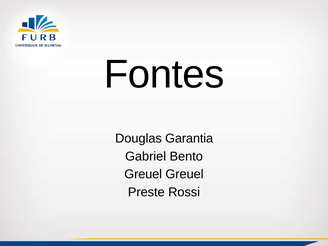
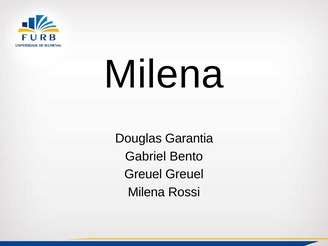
Fontes: Fontes -> Milena (164, 74)
Preste: Preste -> Milena (146, 192)
